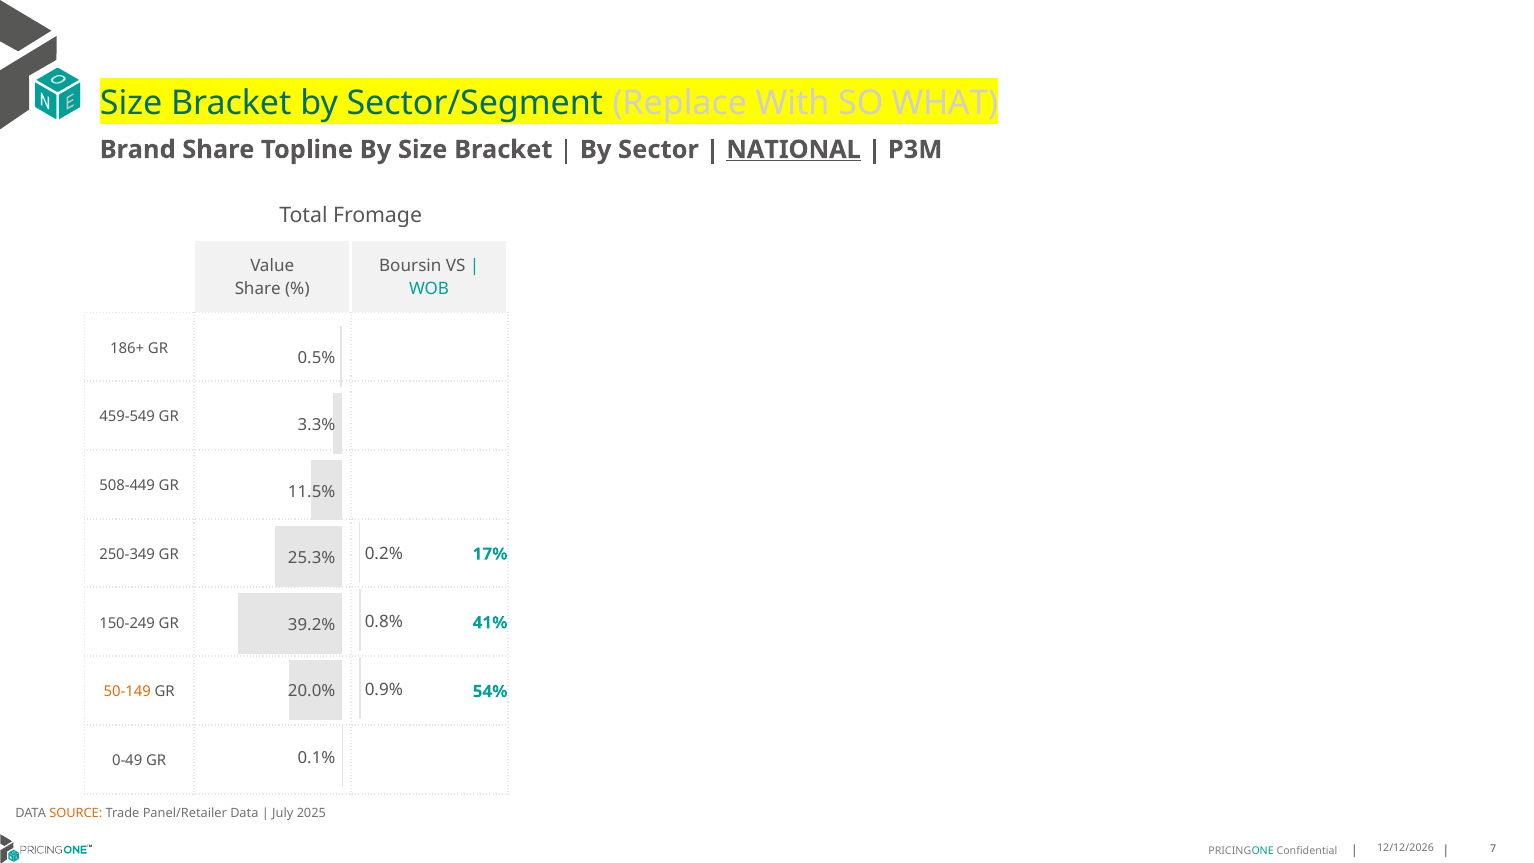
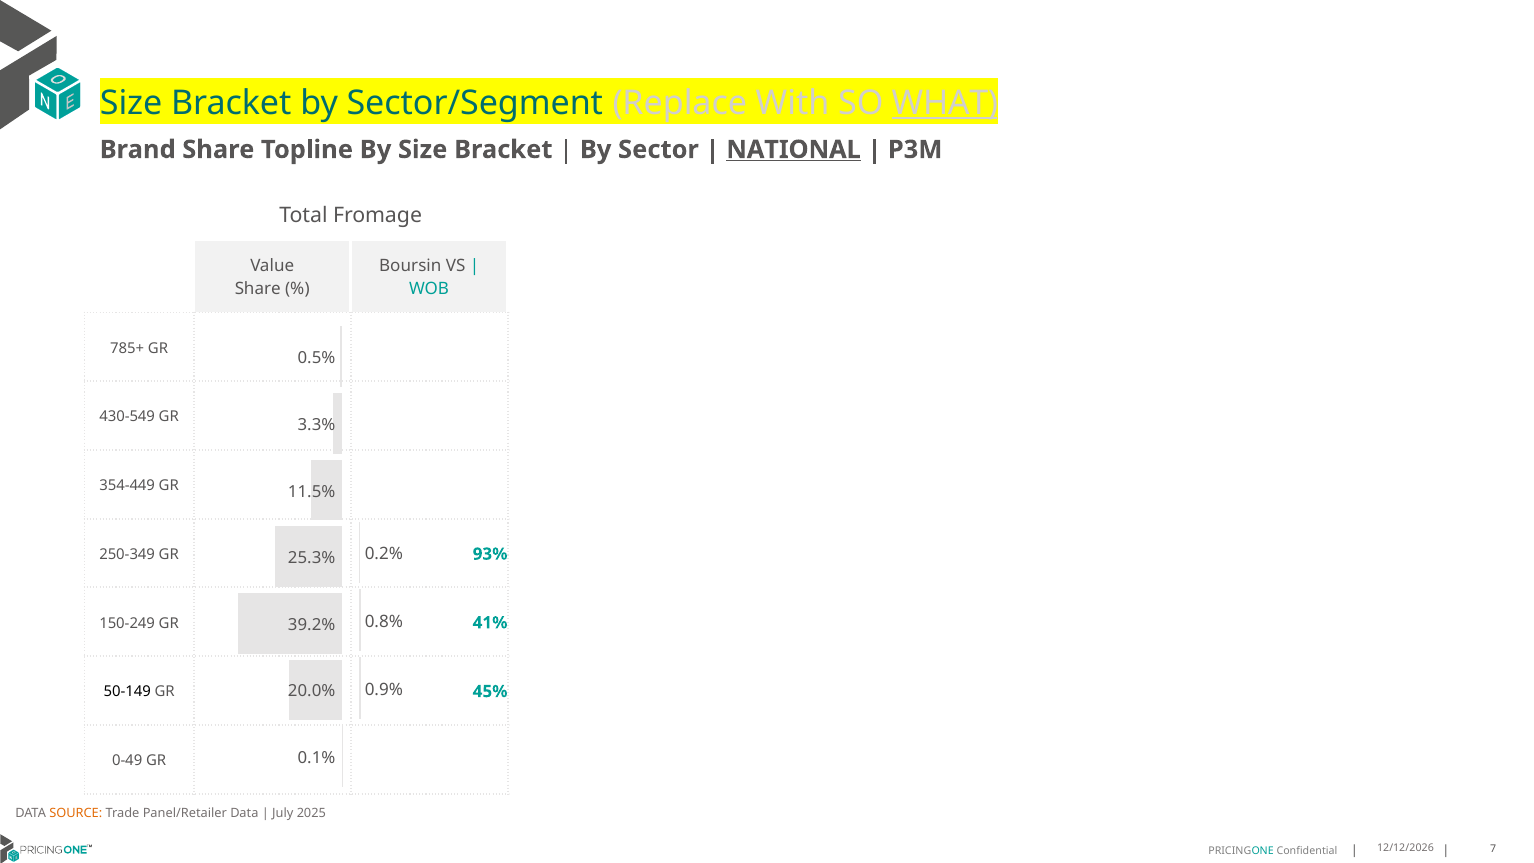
WHAT underline: none -> present (945, 103)
186+: 186+ -> 785+ (127, 348)
459-549: 459-549 -> 430-549 (127, 417)
508-449: 508-449 -> 354-449 (127, 486)
17%: 17% -> 93% (490, 554)
50-149 colour: orange -> black (127, 692)
54%: 54% -> 45% (490, 691)
